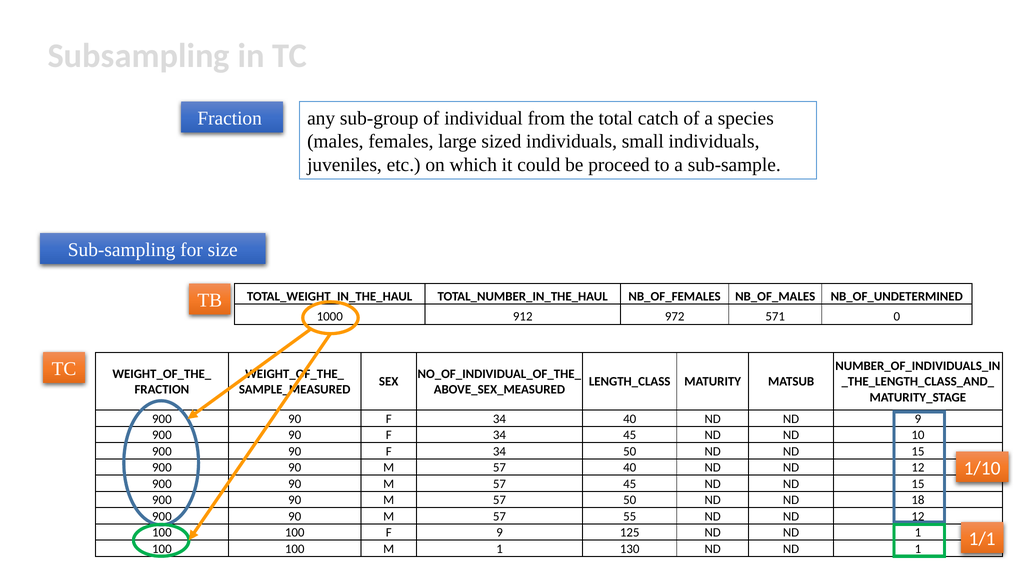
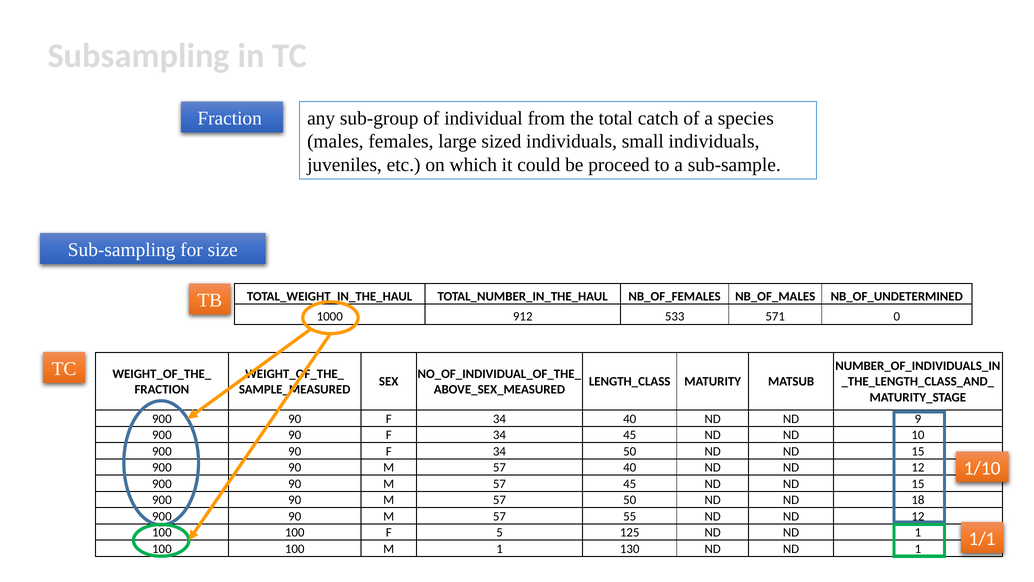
972: 972 -> 533 (675, 316)
F 9: 9 -> 5 (500, 532)
